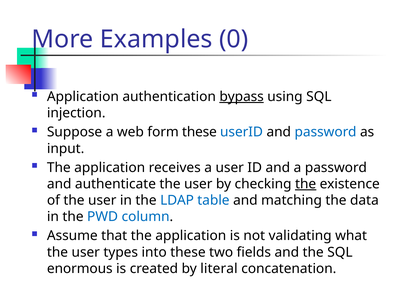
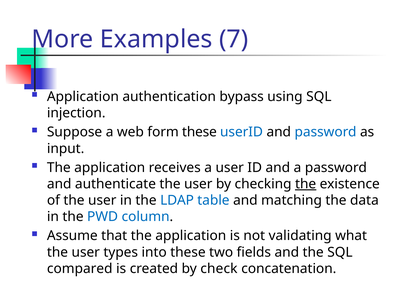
0: 0 -> 7 (234, 39)
bypass underline: present -> none (242, 97)
enormous: enormous -> compared (80, 269)
literal: literal -> check (219, 269)
